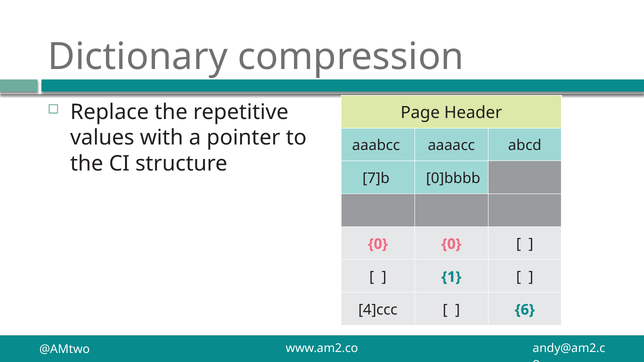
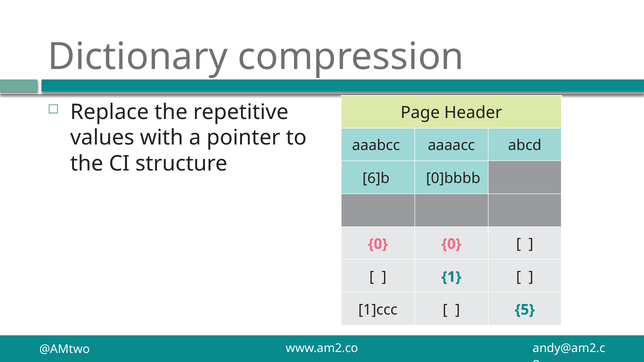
7]b: 7]b -> 6]b (376, 178)
4]ccc: 4]ccc -> 1]ccc (378, 310)
6: 6 -> 5 (525, 310)
